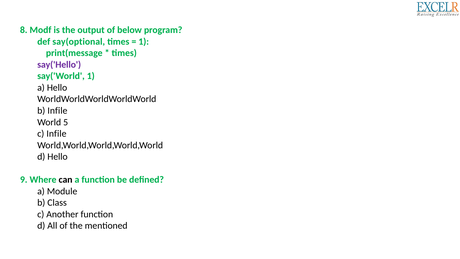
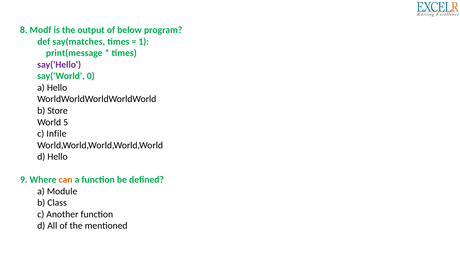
say(optional: say(optional -> say(matches (79, 42)
say('World 1: 1 -> 0 (91, 76)
b Infile: Infile -> Store (58, 111)
can colour: black -> orange (66, 180)
